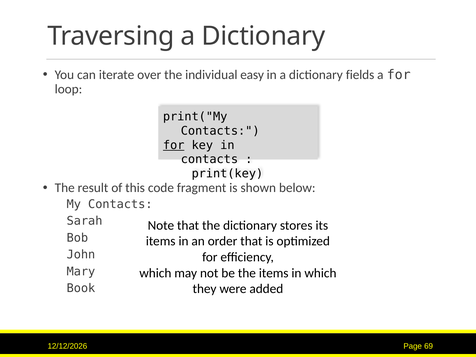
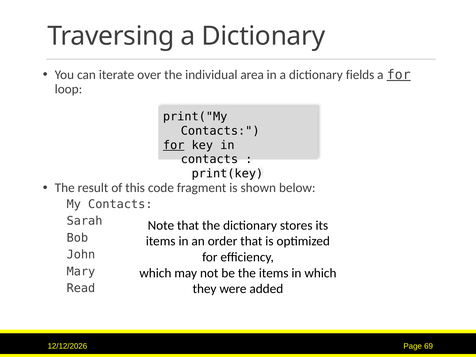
easy: easy -> area (252, 75)
for underline: none -> present (399, 75)
Book: Book -> Read (81, 288)
